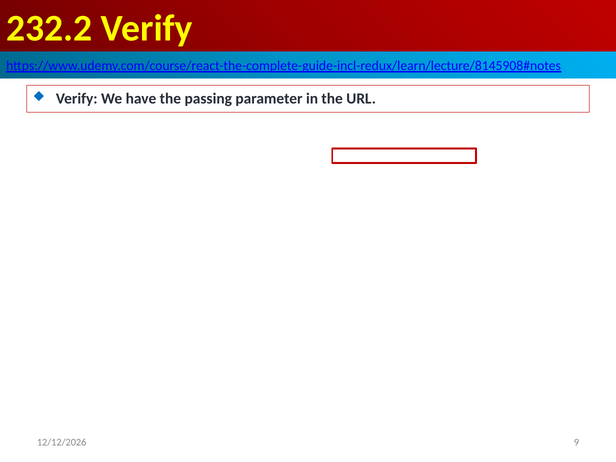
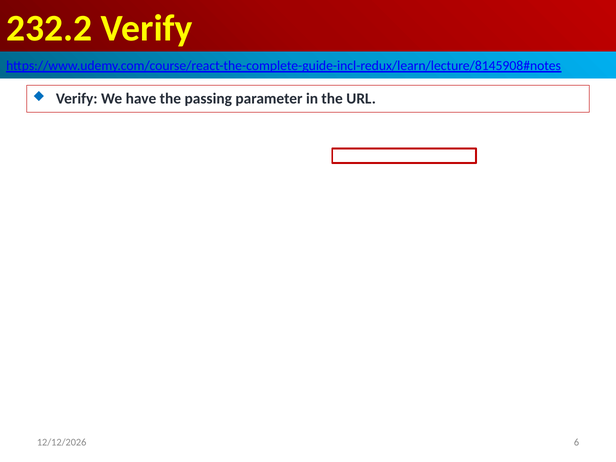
9: 9 -> 6 (576, 442)
